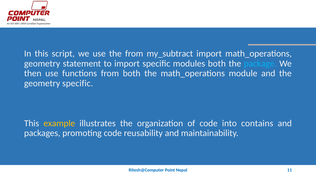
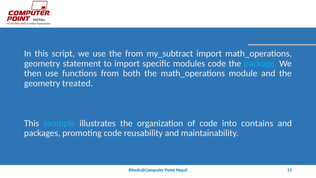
modules both: both -> code (217, 63)
geometry specific: specific -> treated (78, 83)
example colour: yellow -> light blue (59, 123)
